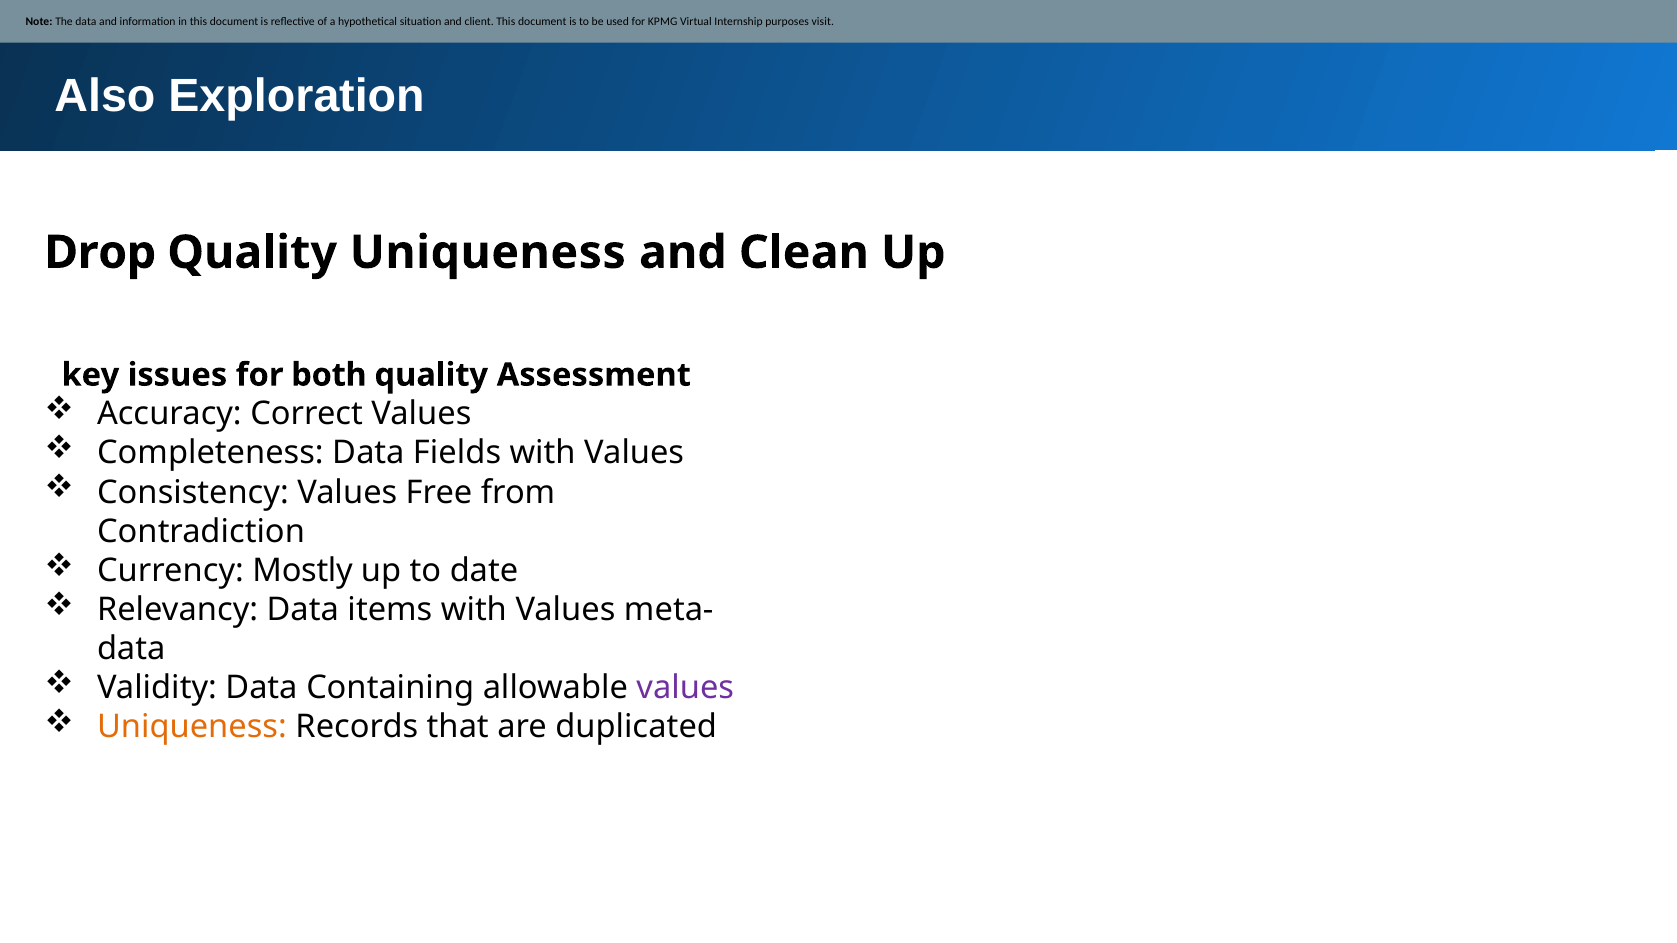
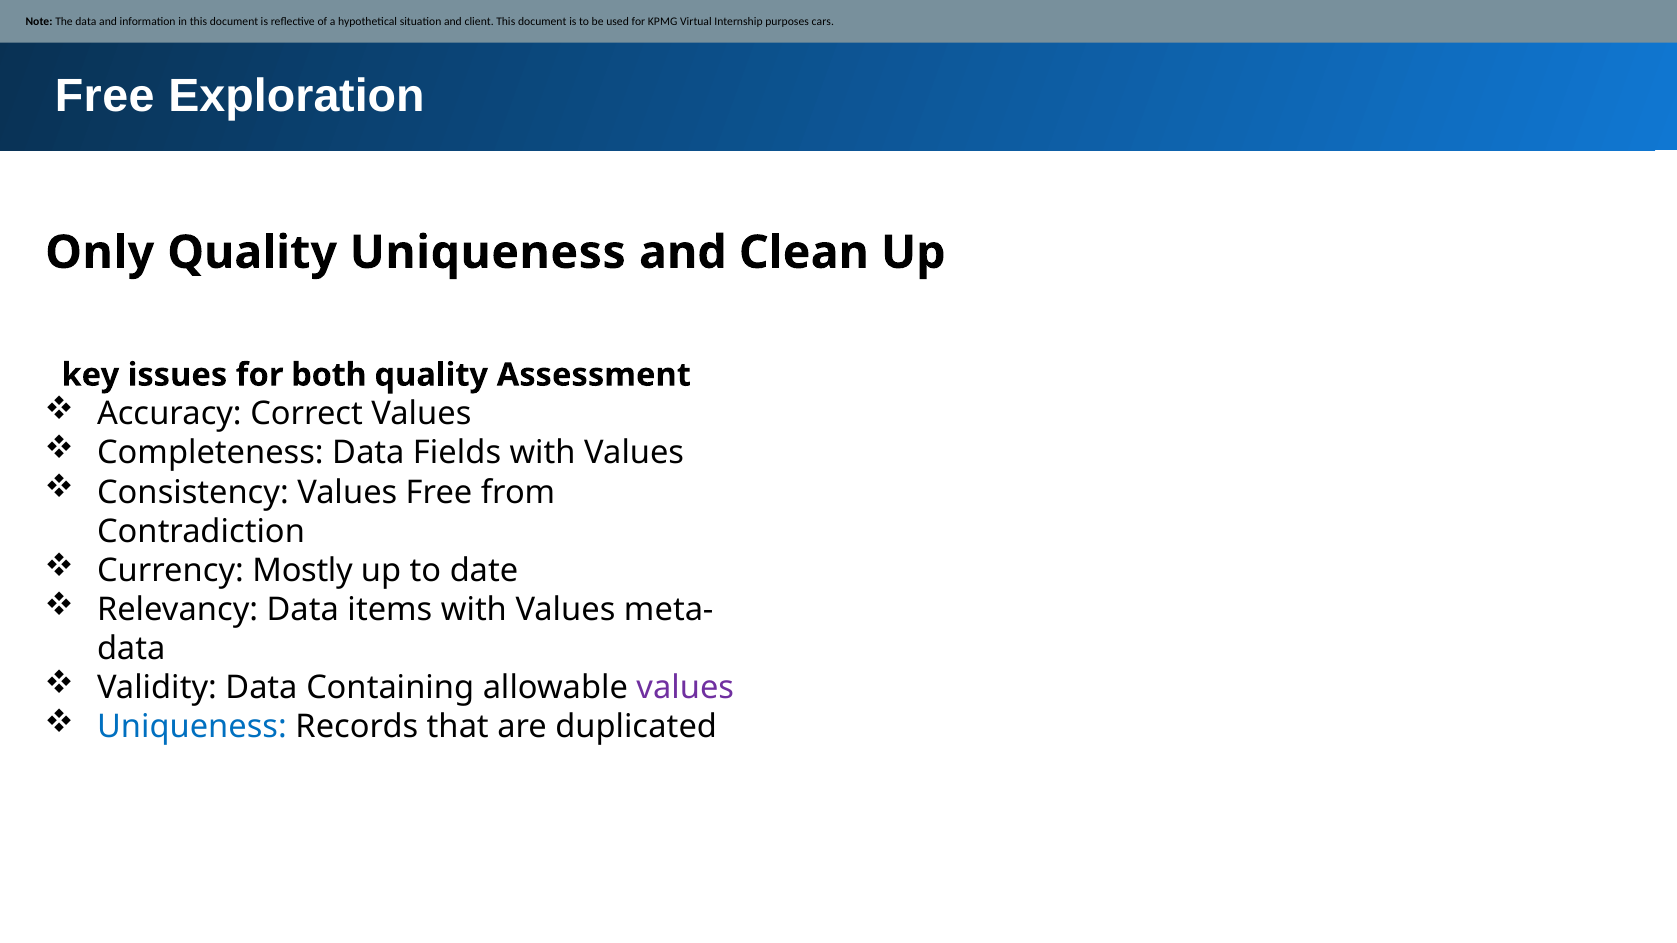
visit: visit -> cars (823, 22)
Also: Also -> Free (105, 96)
Drop: Drop -> Only (100, 253)
Uniqueness colour: orange -> blue (192, 727)
